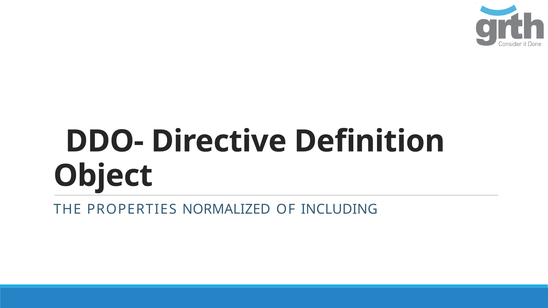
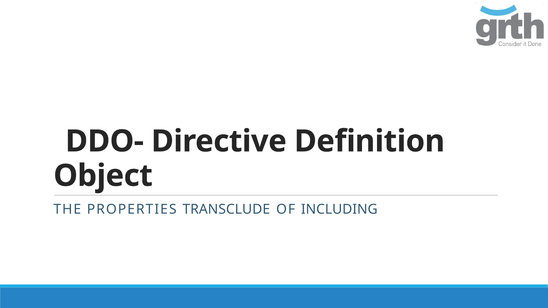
NORMALIZED: NORMALIZED -> TRANSCLUDE (226, 210)
